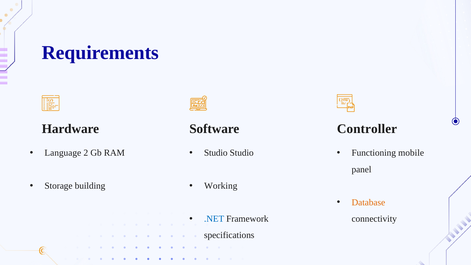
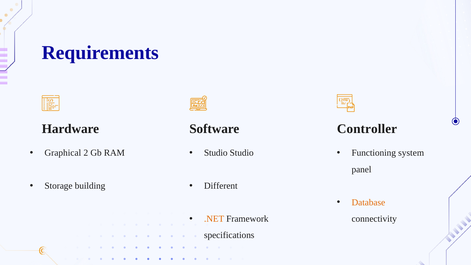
Language: Language -> Graphical (63, 153)
mobile: mobile -> system (411, 153)
Working: Working -> Different (221, 186)
.NET colour: blue -> orange (214, 219)
